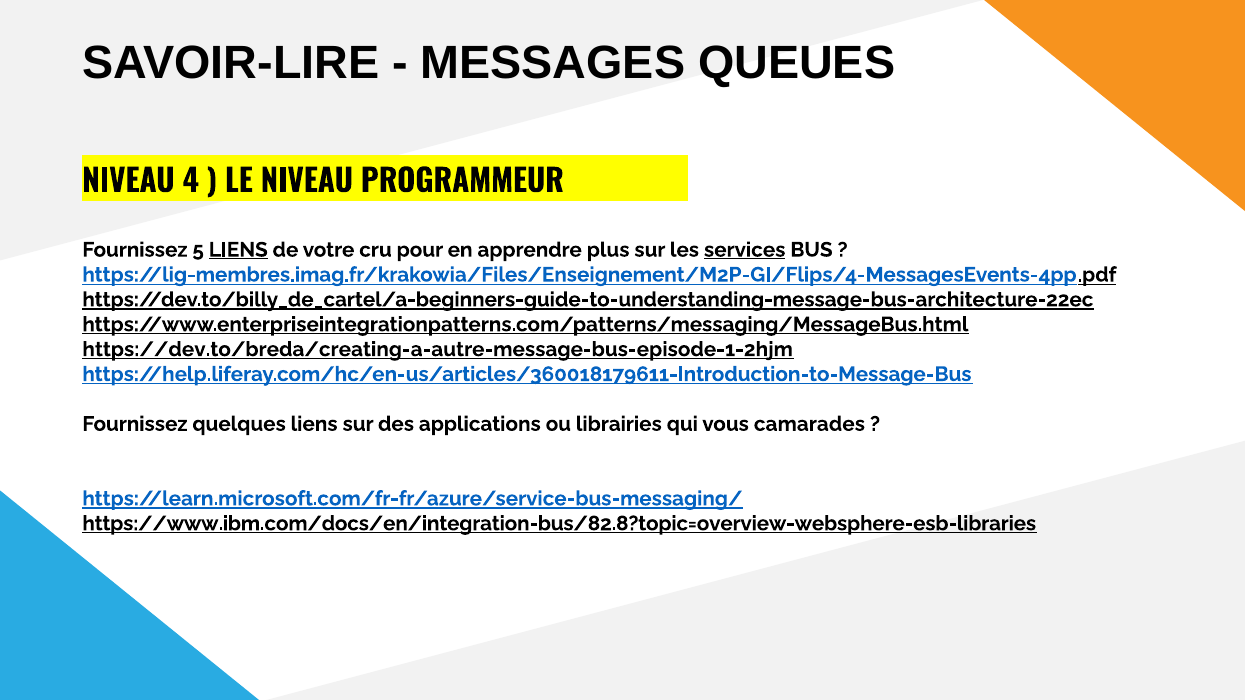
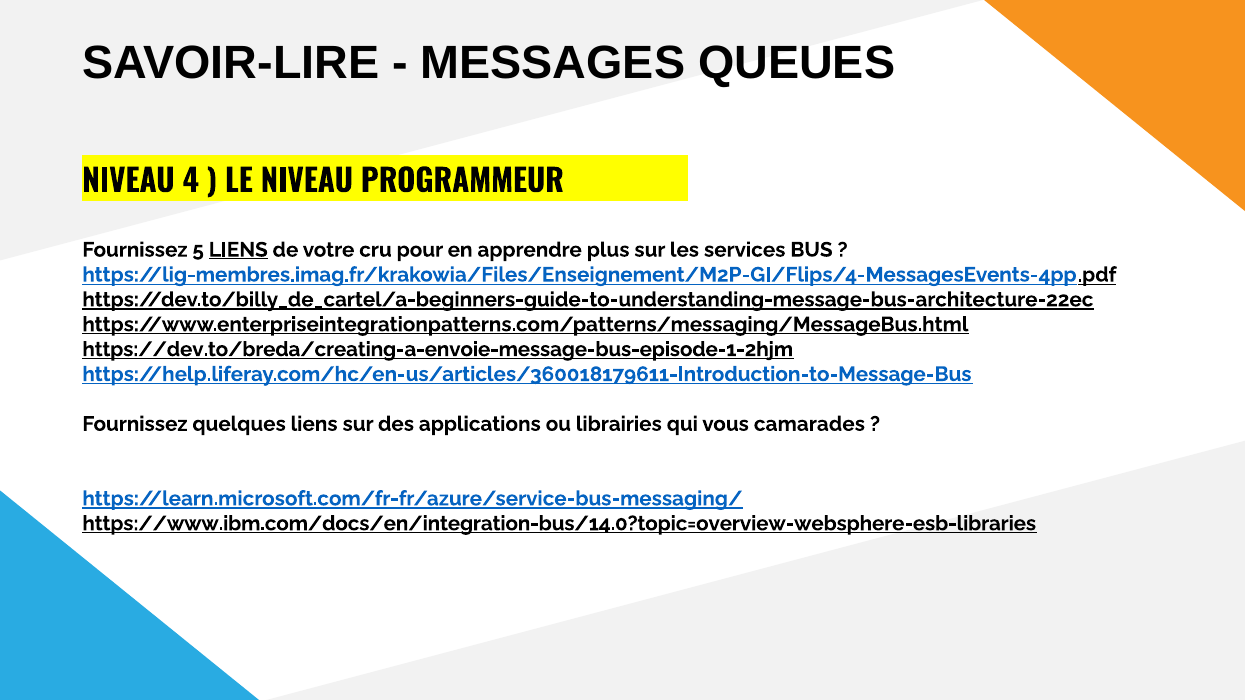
services underline: present -> none (745, 250)
https://dev.to/breda/creating-a-autre-message-bus-episode-1-2hjm: https://dev.to/breda/creating-a-autre-message-bus-episode-1-2hjm -> https://dev.to/breda/creating-a-envoie-message-bus-episode-1-2hjm (438, 349)
https://www.ibm.com/docs/en/integration-bus/82.8?topic=overview-websphere-esb-libraries: https://www.ibm.com/docs/en/integration-bus/82.8?topic=overview-websphere-esb-libraries -> https://www.ibm.com/docs/en/integration-bus/14.0?topic=overview-websphere-esb-libraries (559, 524)
